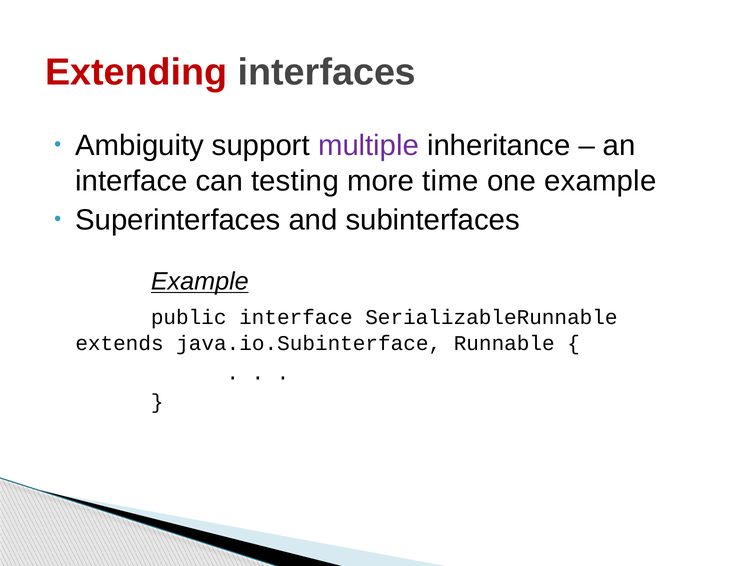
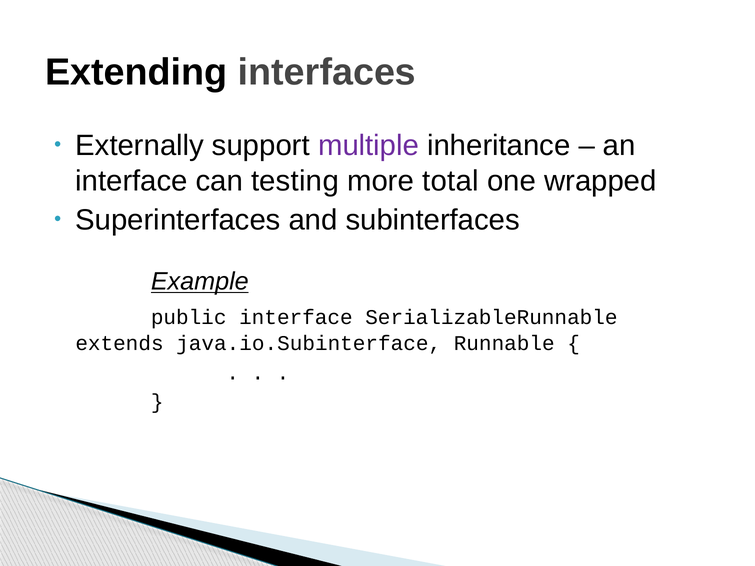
Extending colour: red -> black (136, 72)
Ambiguity: Ambiguity -> Externally (140, 146)
time: time -> total (450, 181)
one example: example -> wrapped (600, 181)
